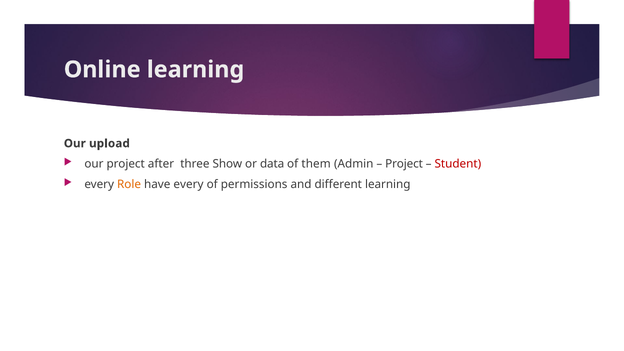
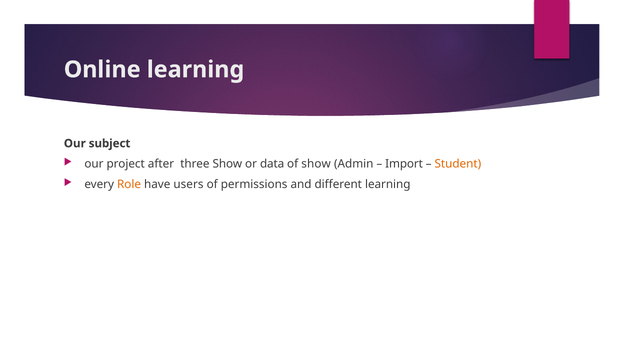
upload: upload -> subject (110, 143)
of them: them -> show (316, 164)
Project: Project -> Import (404, 164)
Student colour: red -> orange (458, 164)
have every: every -> users (188, 185)
